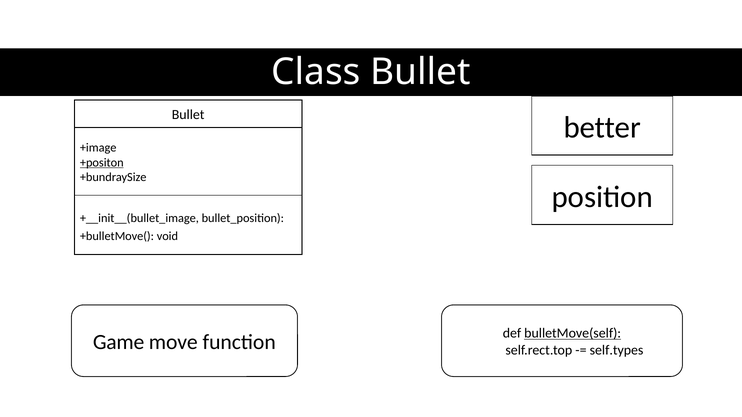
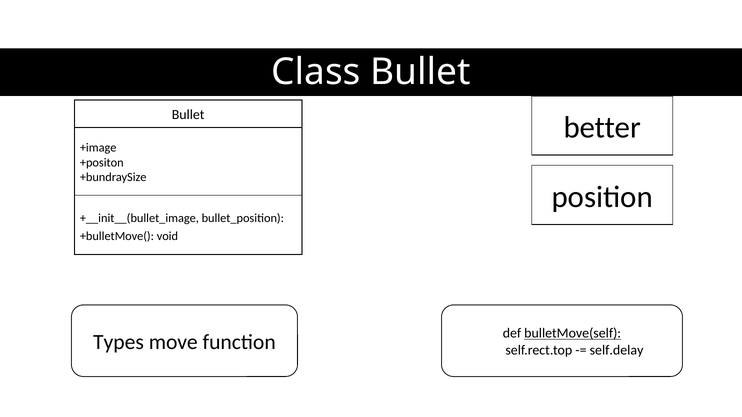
+positon underline: present -> none (102, 163)
Game: Game -> Types (119, 343)
self.types: self.types -> self.delay (617, 350)
